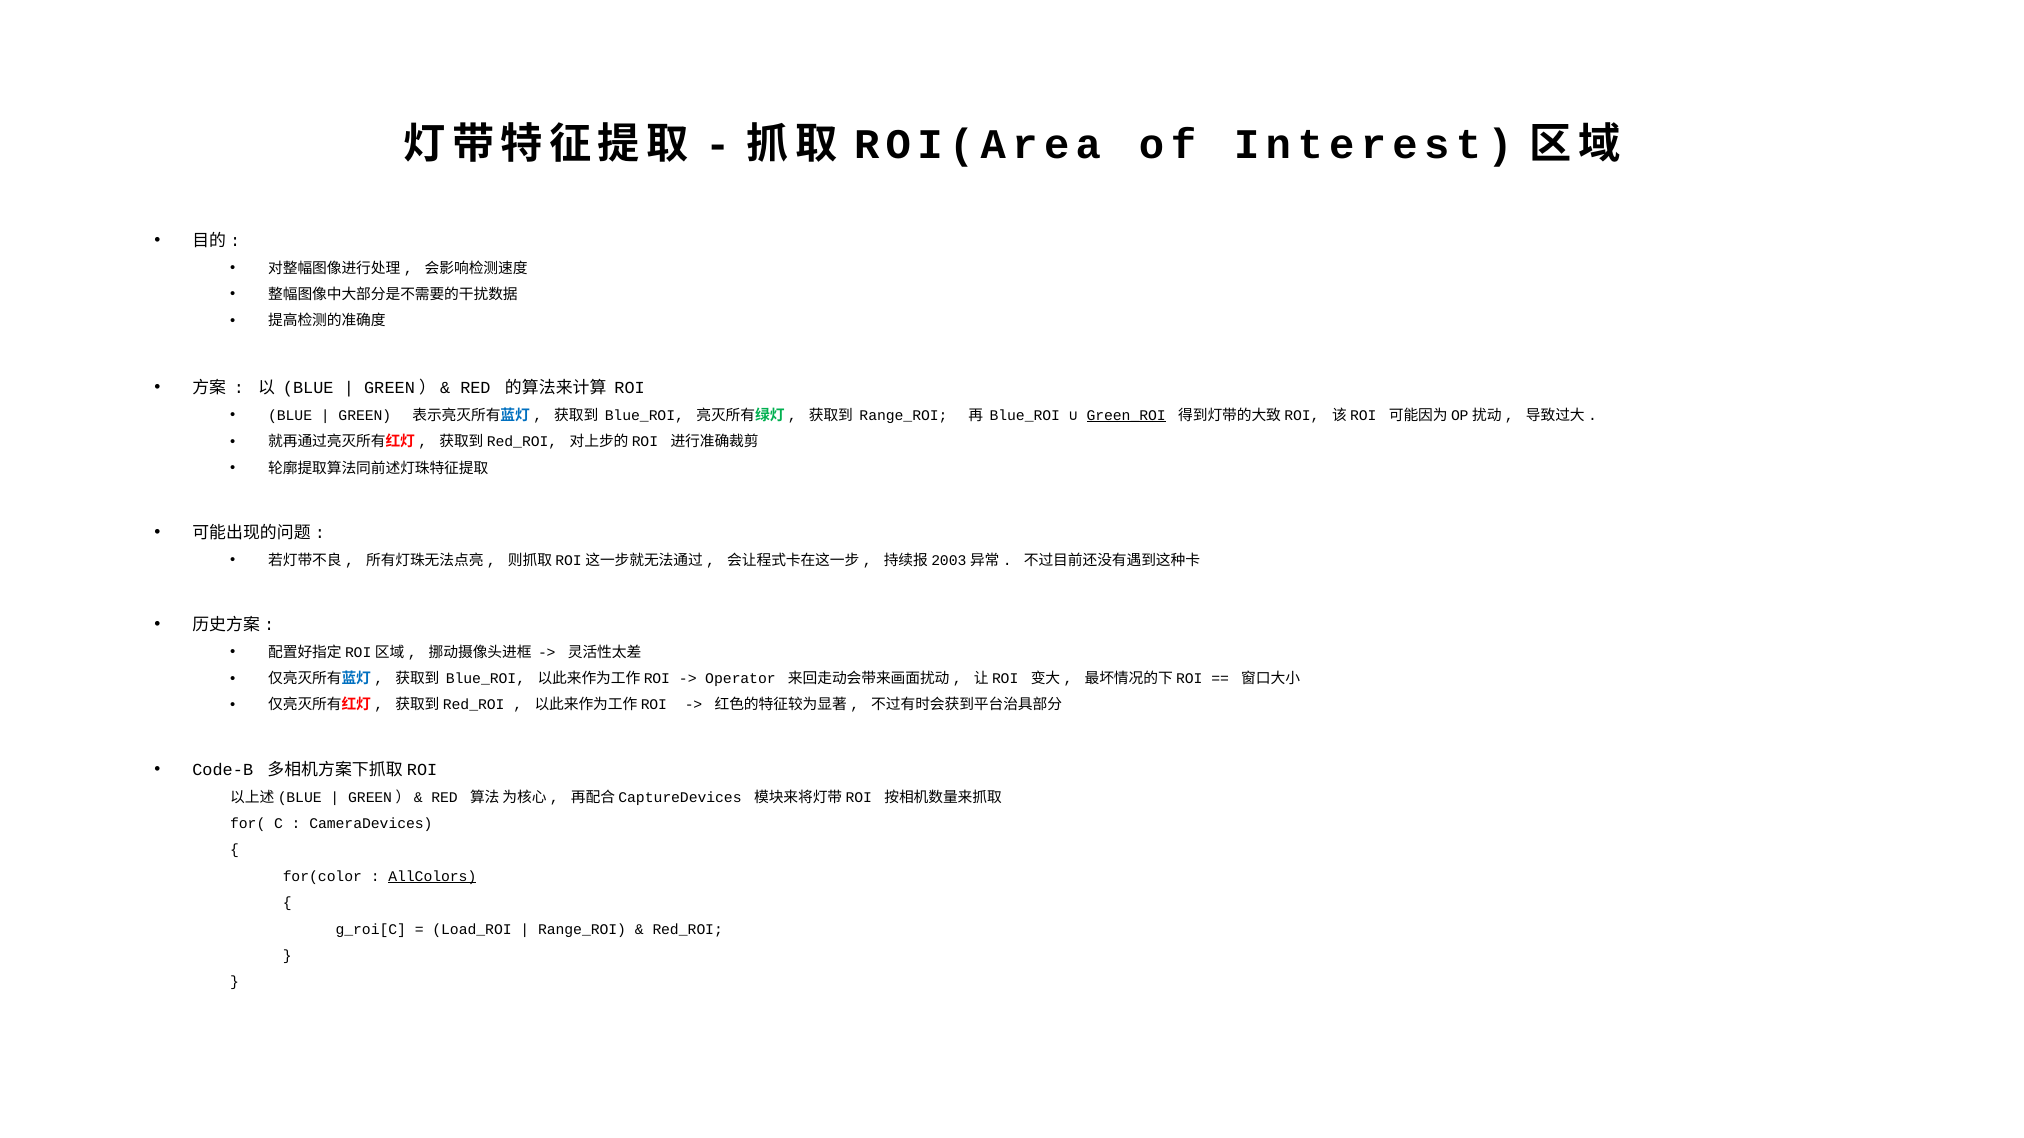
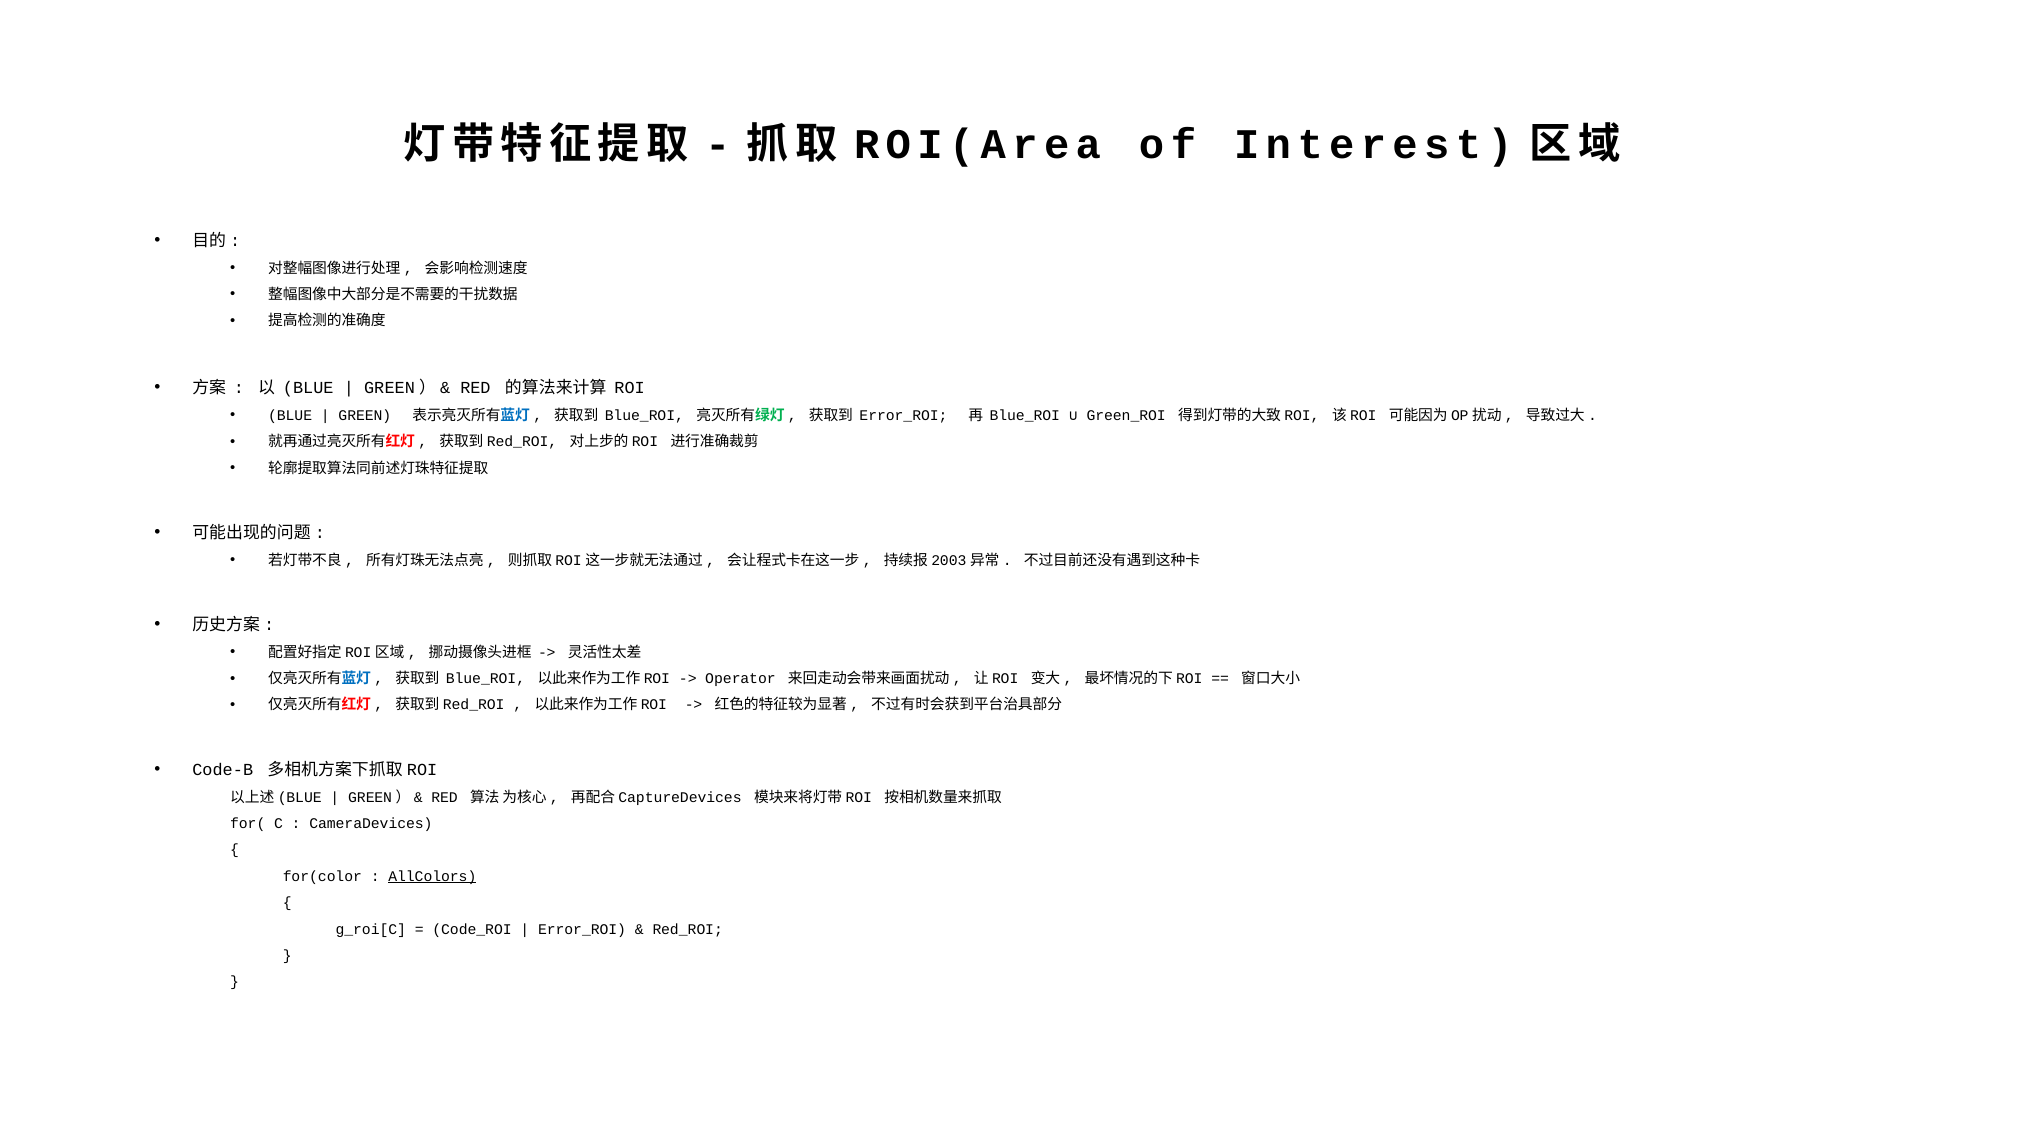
Range_ROI: Range_ROI -> Error_ROI (903, 416)
Green_ROI underline: present -> none (1126, 416)
Load_ROI: Load_ROI -> Code_ROI (472, 930)
Range_ROI: Range_ROI -> Error_ROI (582, 930)
